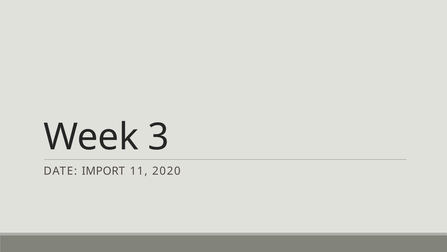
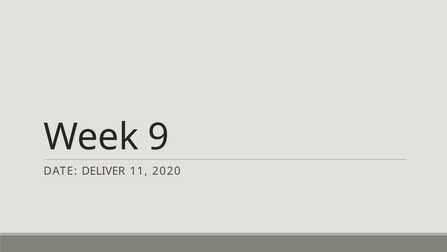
3: 3 -> 9 (159, 137)
IMPORT: IMPORT -> DELIVER (103, 171)
